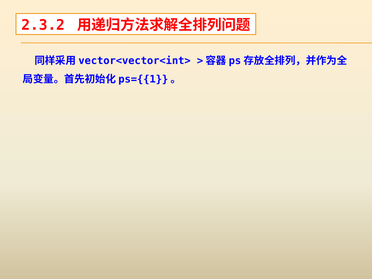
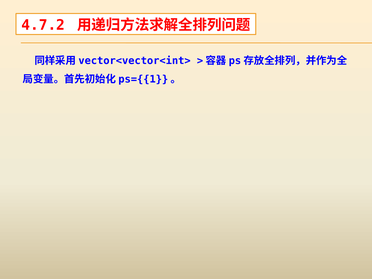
2.3.2: 2.3.2 -> 4.7.2 (43, 25)
